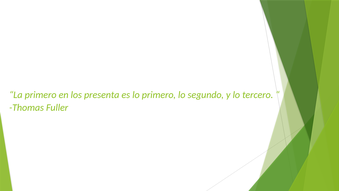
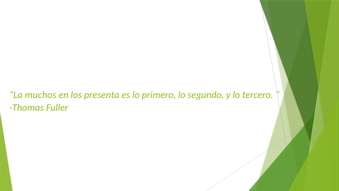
La primero: primero -> muchos (41, 95)
